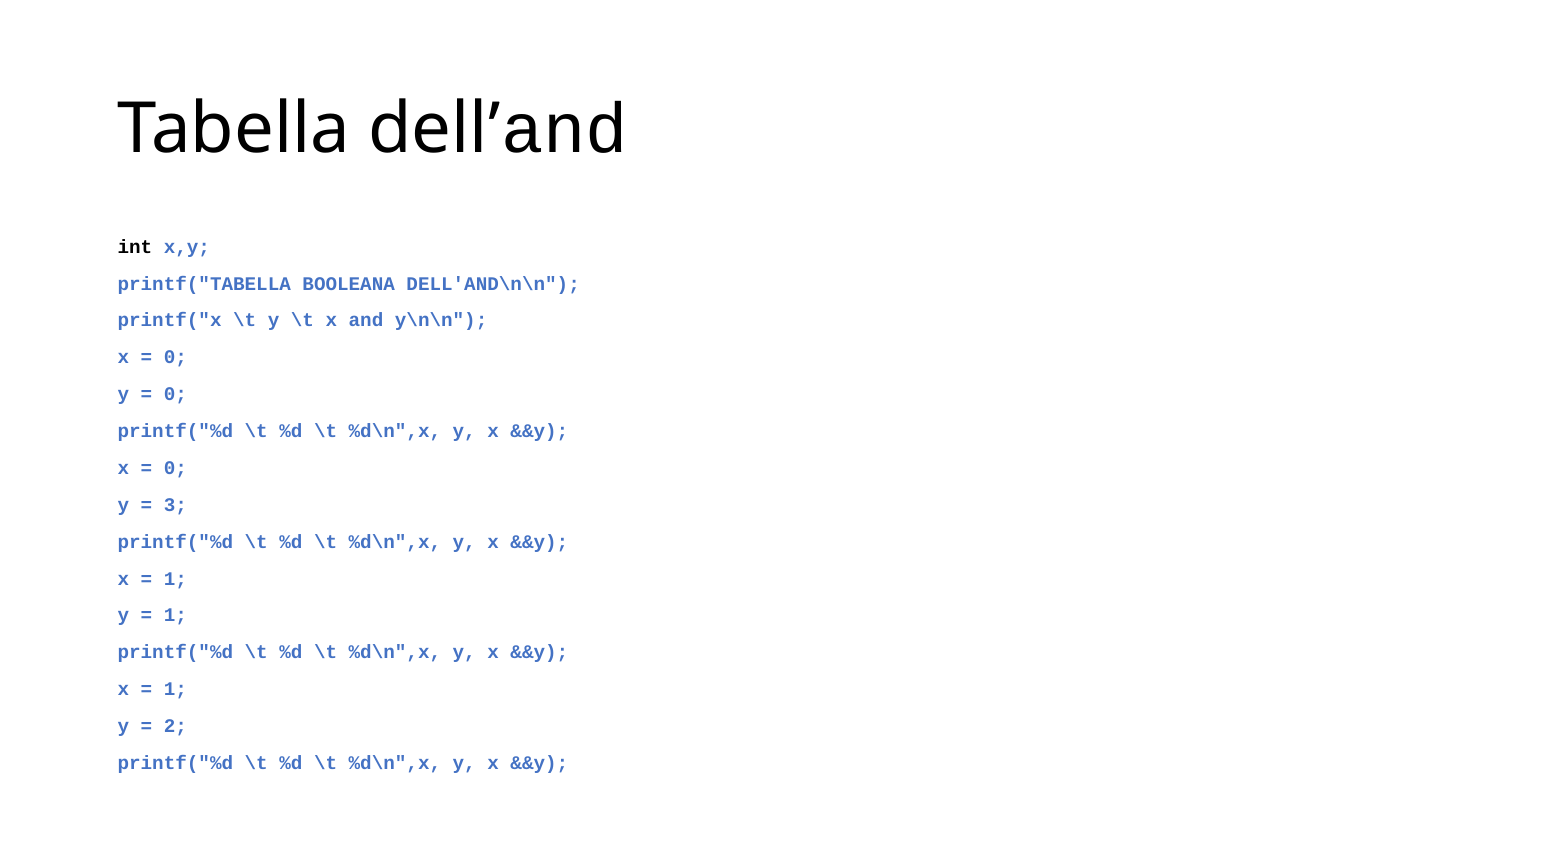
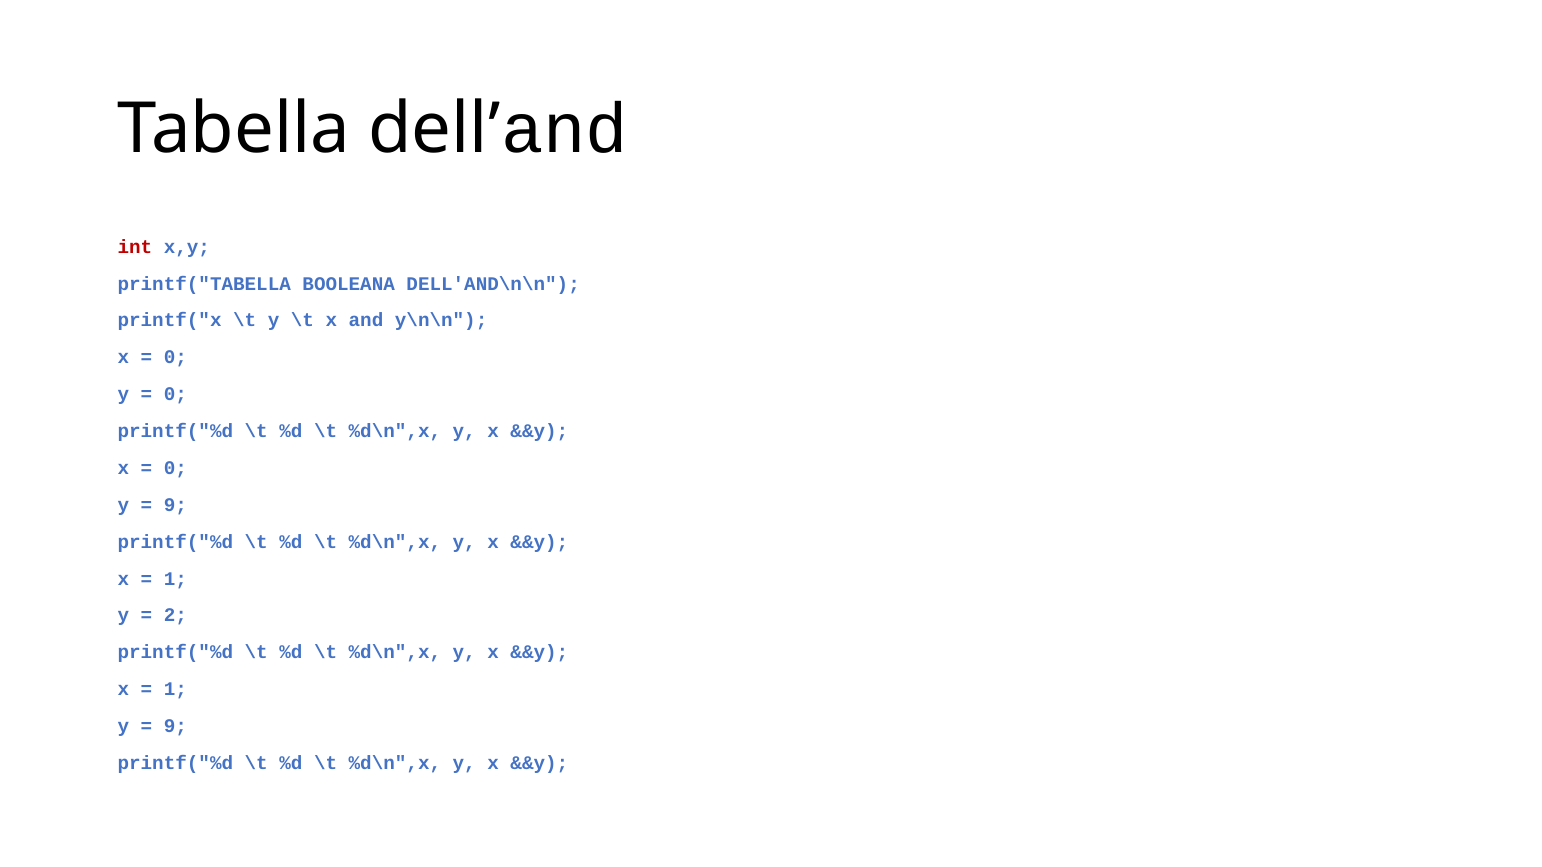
int colour: black -> red (135, 247)
3: 3 -> 9 (175, 505)
1: 1 -> 2 (175, 616)
2: 2 -> 9 (175, 726)
